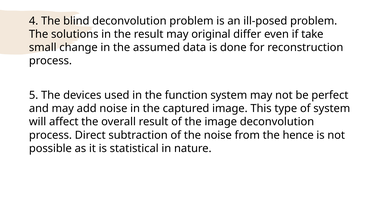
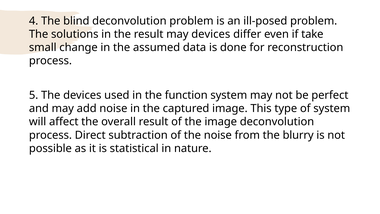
may original: original -> devices (211, 34)
hence: hence -> blurry (298, 135)
